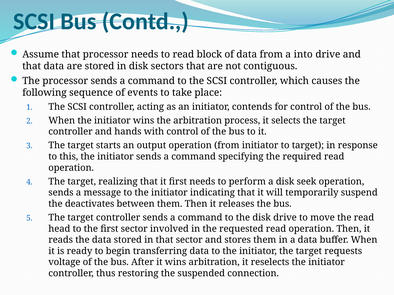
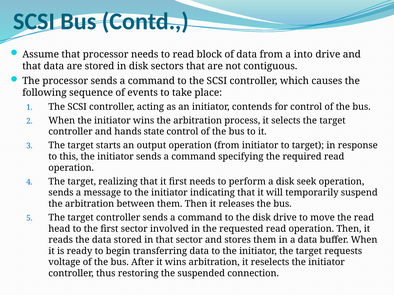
with: with -> state (154, 132)
deactivates: deactivates -> arbitration (90, 204)
